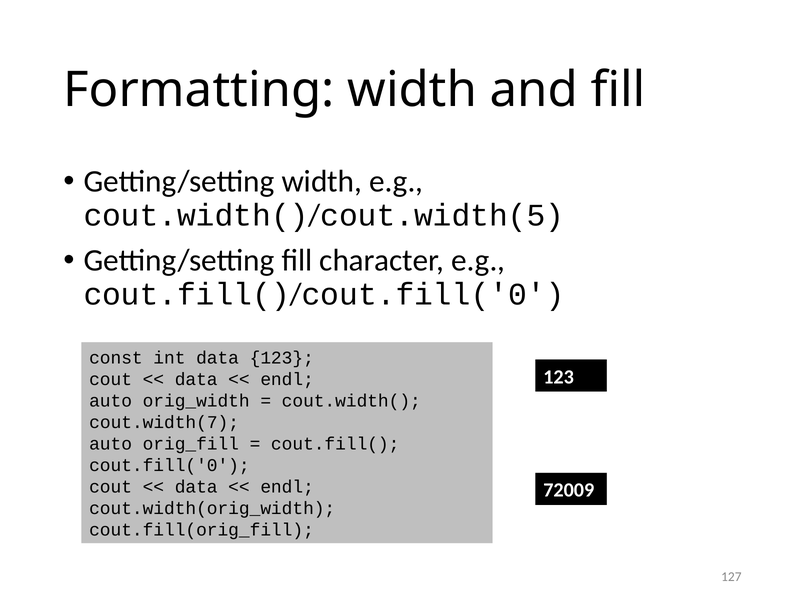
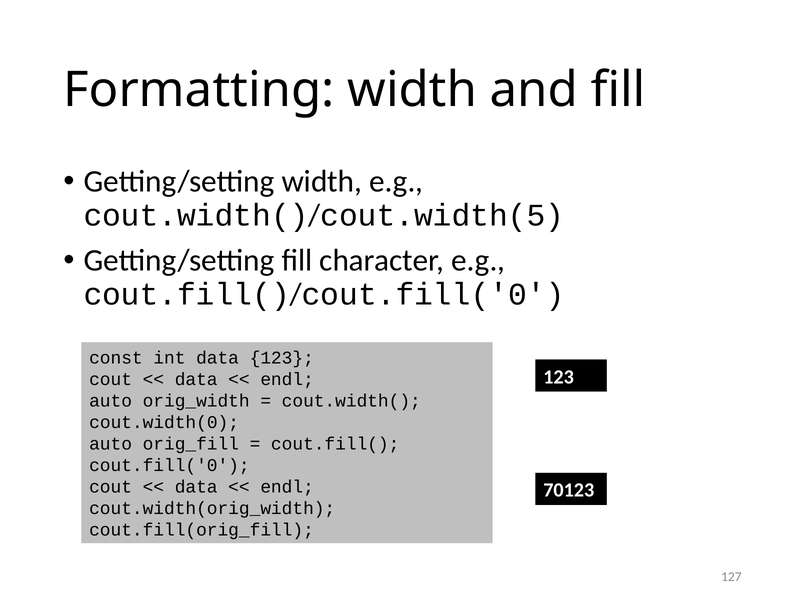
cout.width(7: cout.width(7 -> cout.width(0 (164, 422)
72009: 72009 -> 70123 (569, 490)
